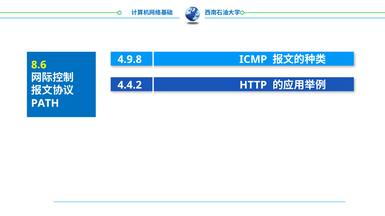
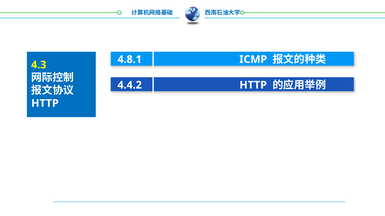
4.9.8: 4.9.8 -> 4.8.1 (130, 60)
8.6: 8.6 -> 4.3 (39, 65)
PATH: PATH -> HTTP (45, 104)
